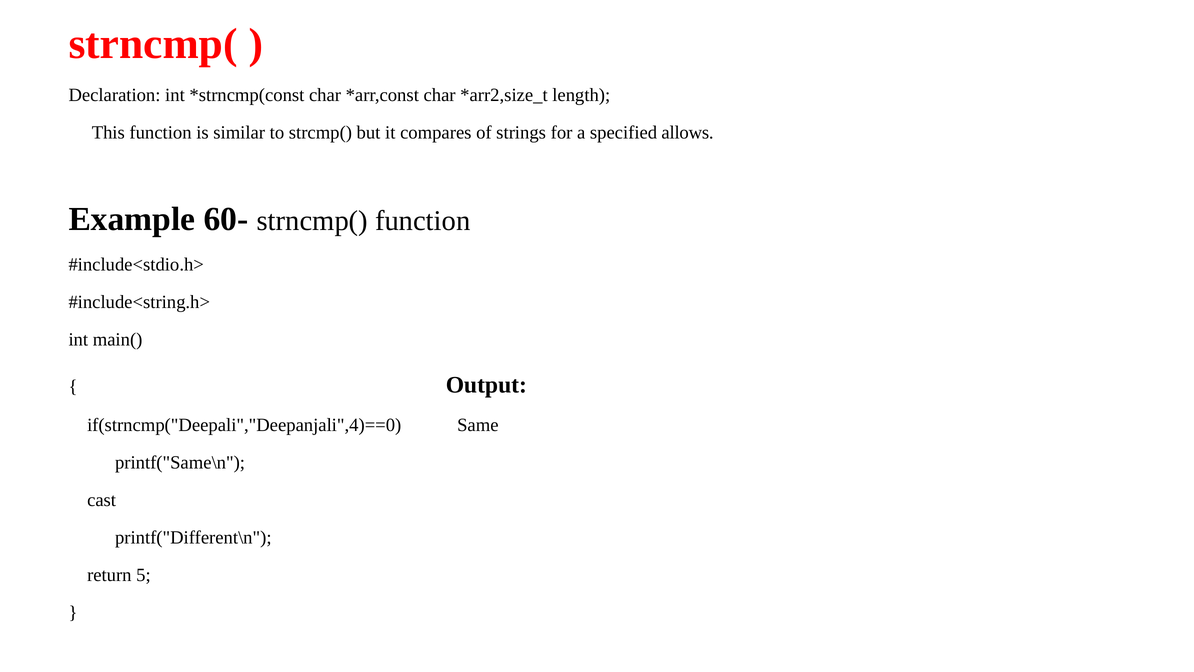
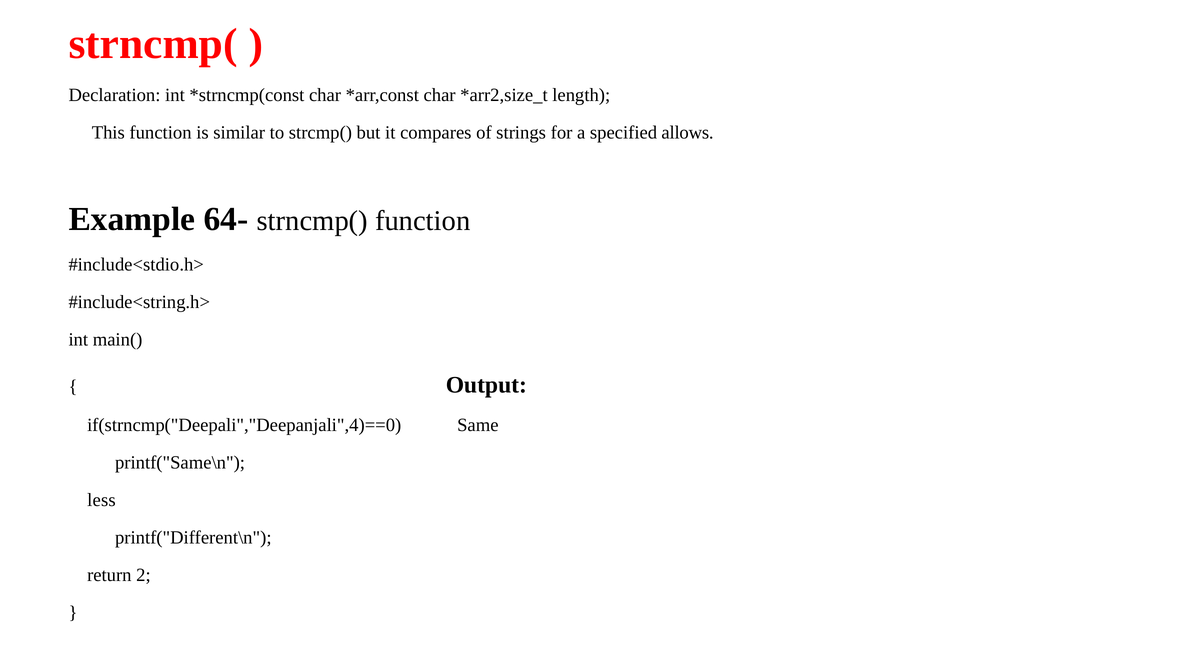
60-: 60- -> 64- (226, 219)
cast: cast -> less (101, 500)
5: 5 -> 2 (143, 575)
